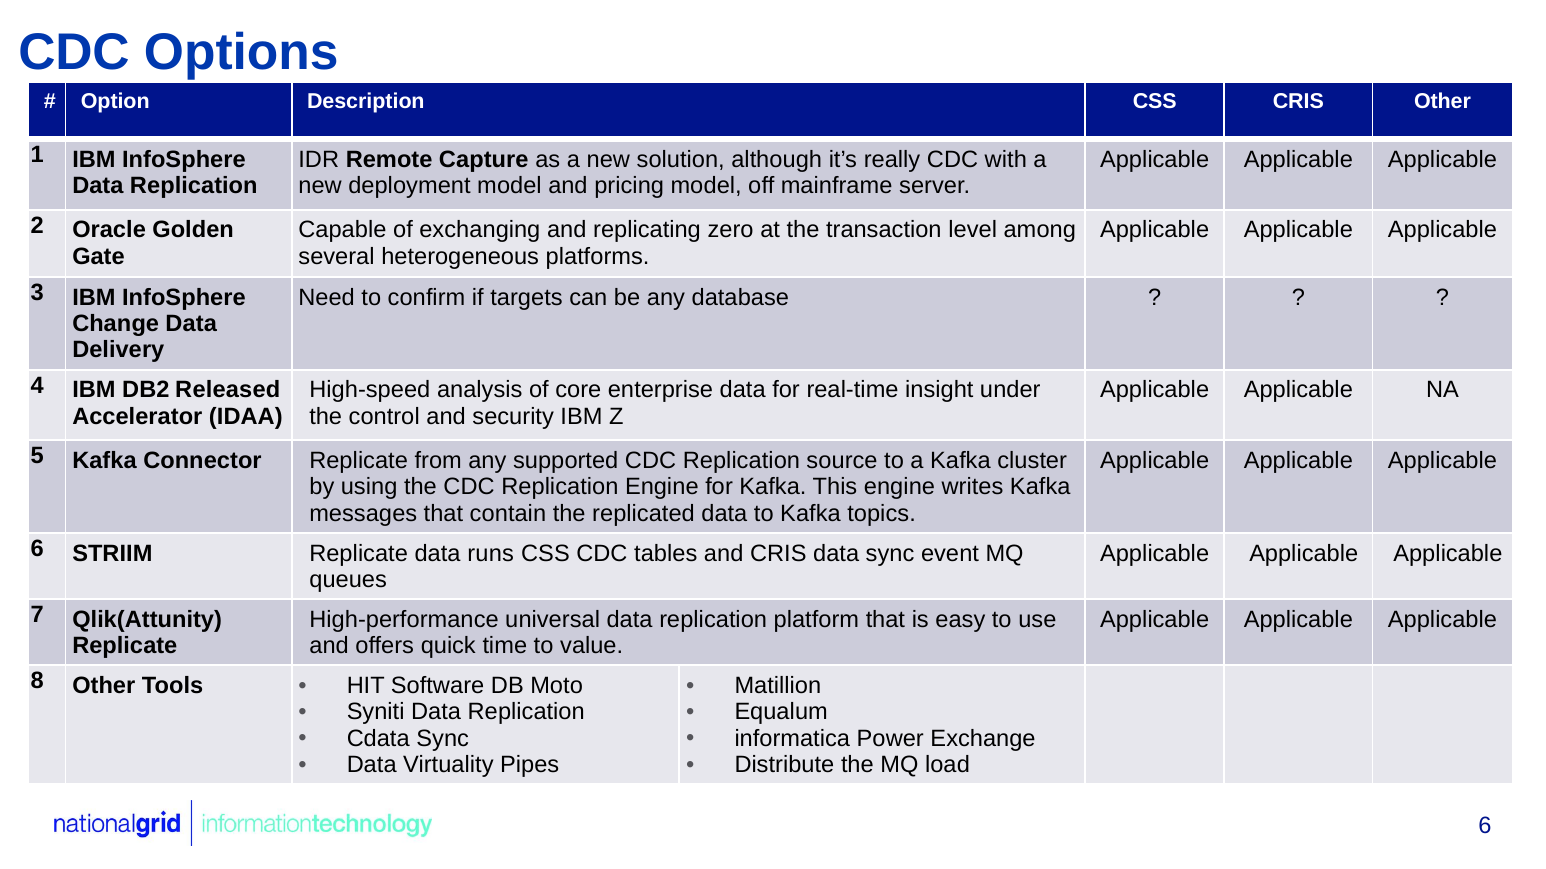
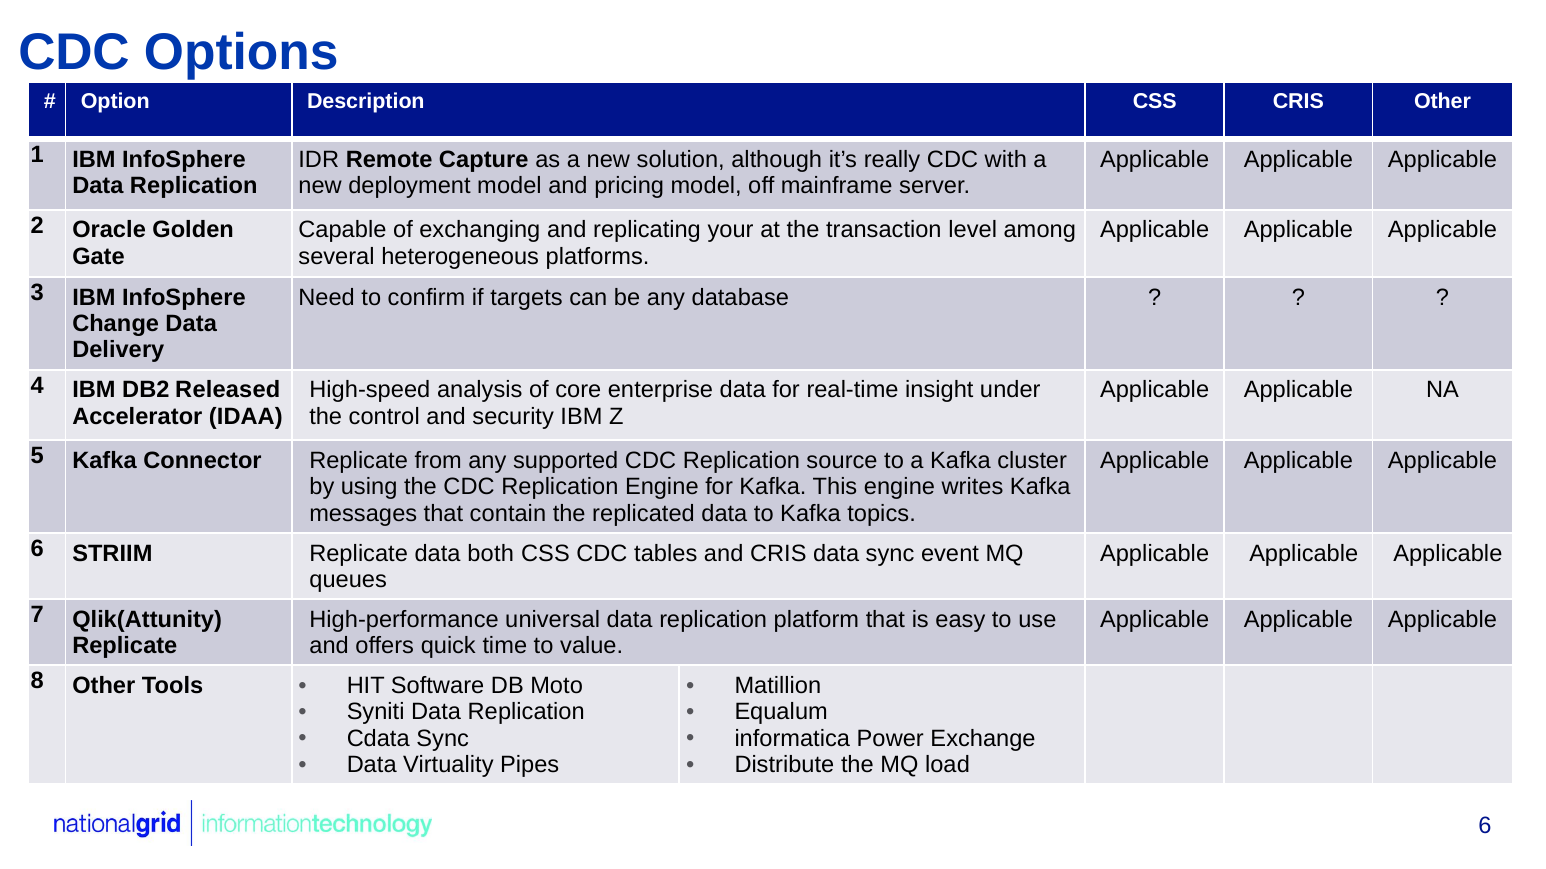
zero: zero -> your (731, 230)
runs: runs -> both (491, 554)
